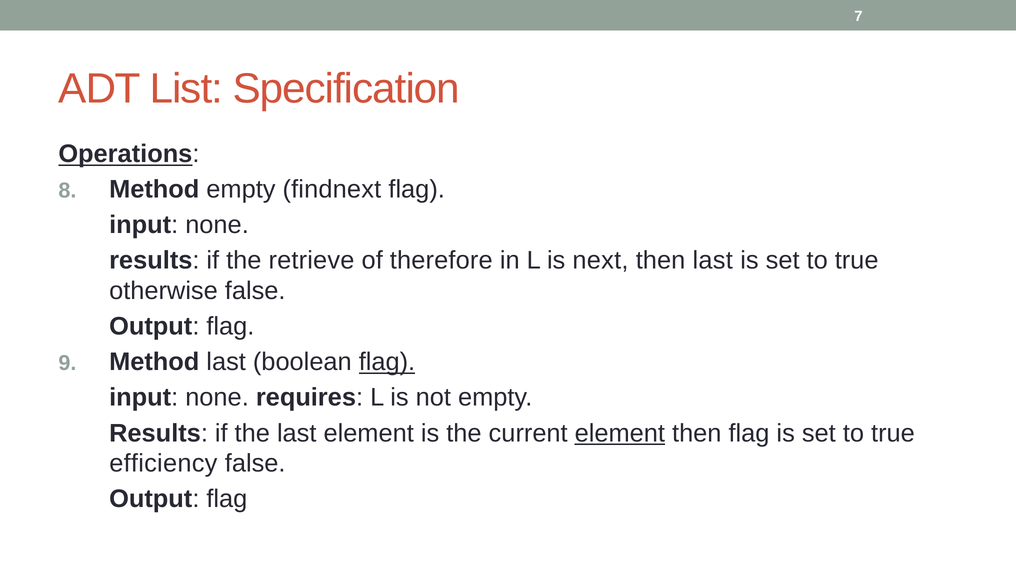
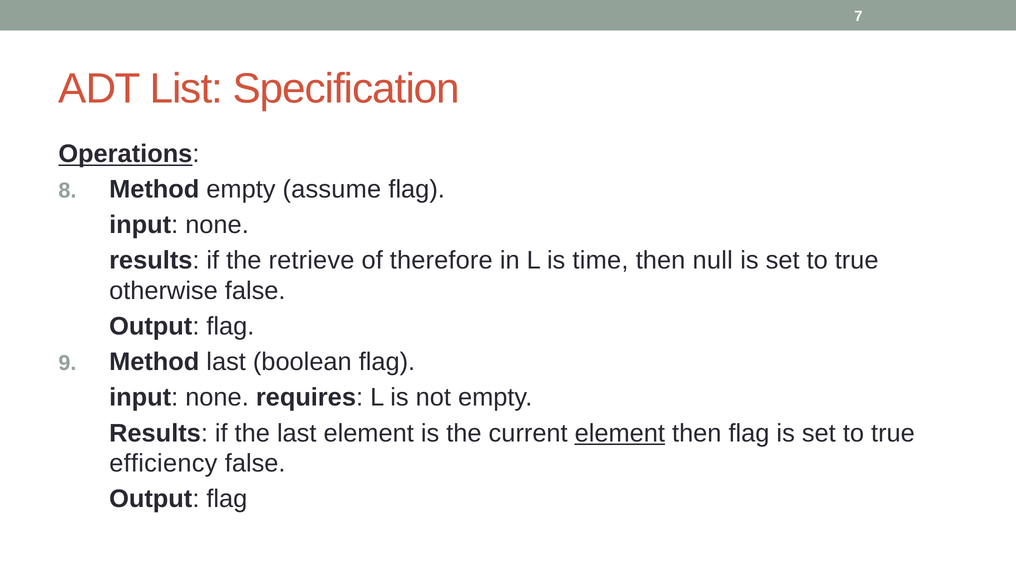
findnext: findnext -> assume (332, 190)
next: next -> time (600, 261)
then last: last -> null (713, 261)
flag underline: present -> none (387, 362)
